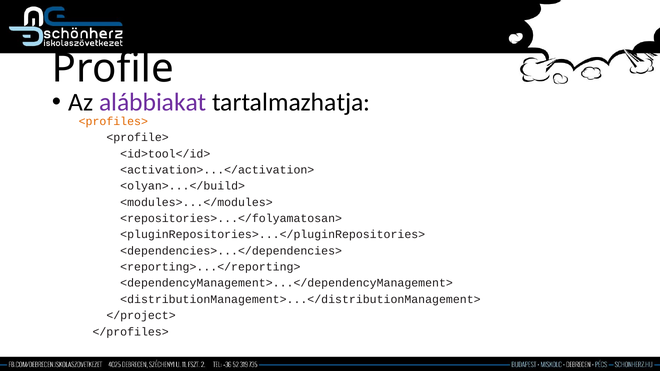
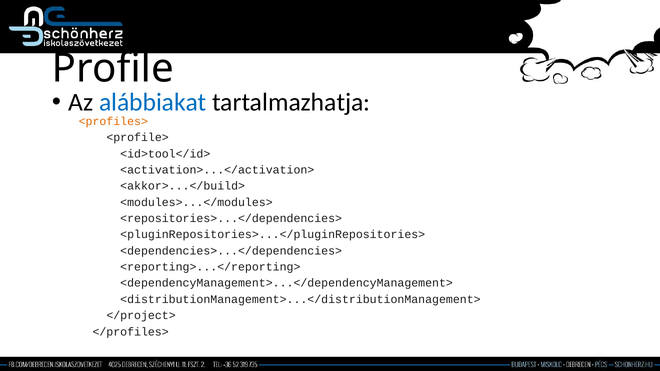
alábbiakat colour: purple -> blue (153, 102)
<olyan>...</build>: <olyan>...</build> -> <akkor>...</build> (183, 186)
<repositories>...</folyamatosan>: <repositories>...</folyamatosan> -> <repositories>...</dependencies> (231, 219)
